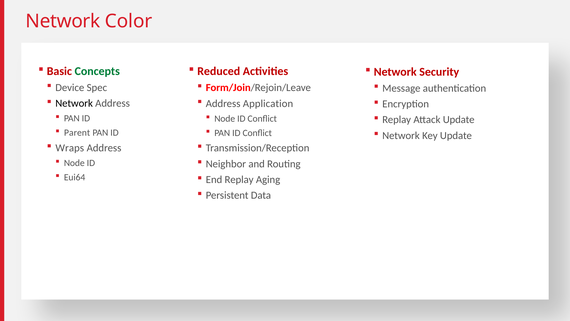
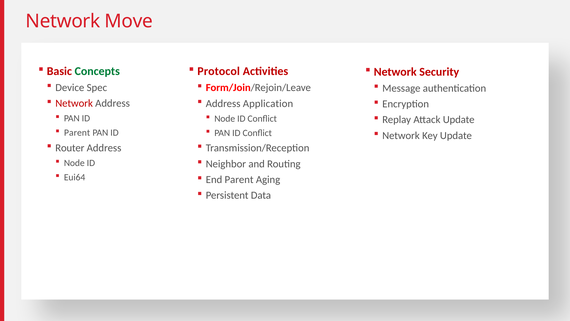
Color: Color -> Move (129, 21)
Reduced: Reduced -> Protocol (219, 71)
Network colour: black -> red (74, 103)
Wraps: Wraps -> Router (70, 148)
End Replay: Replay -> Parent (239, 179)
